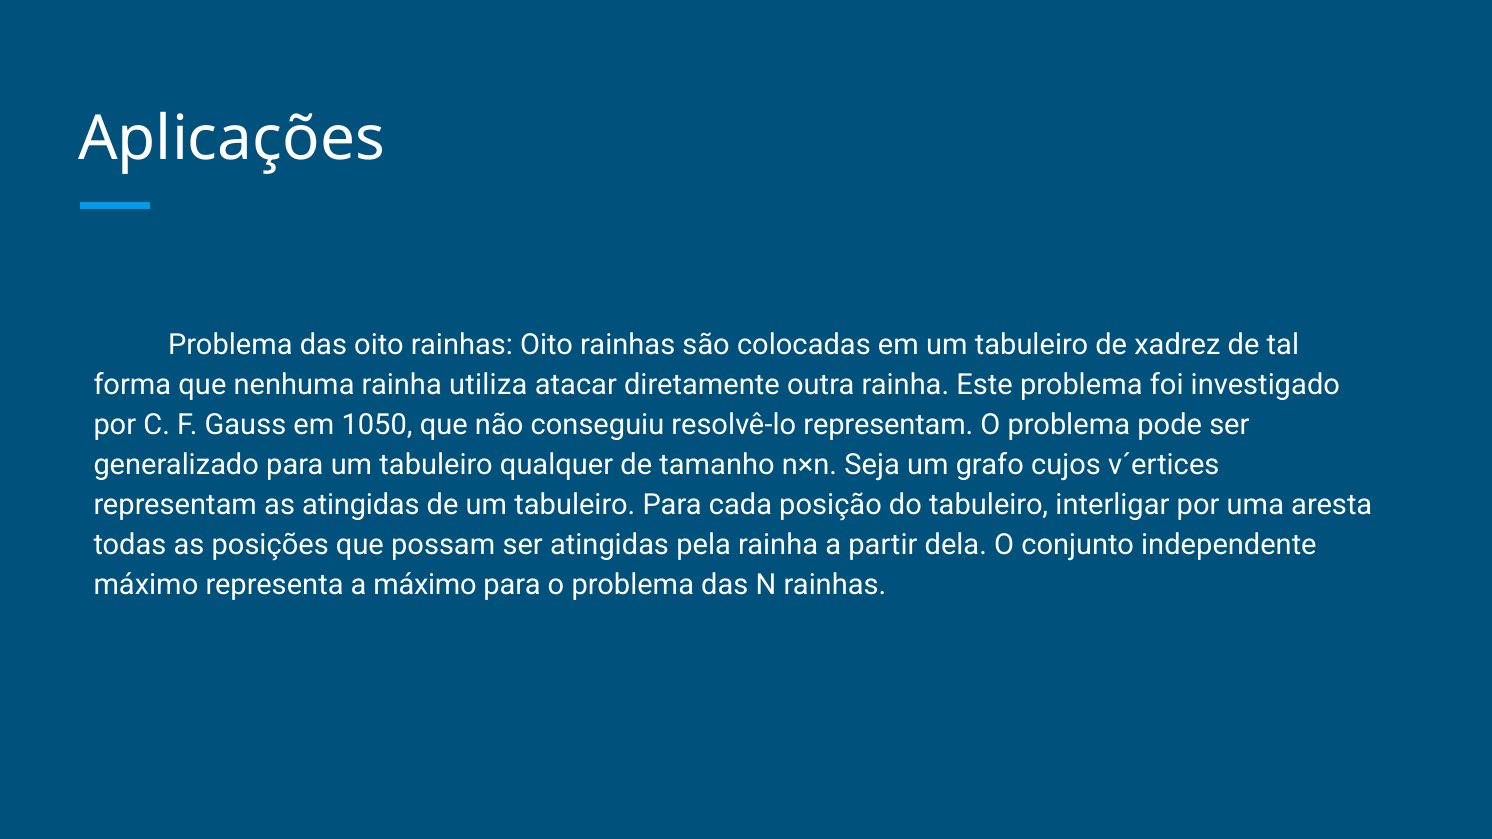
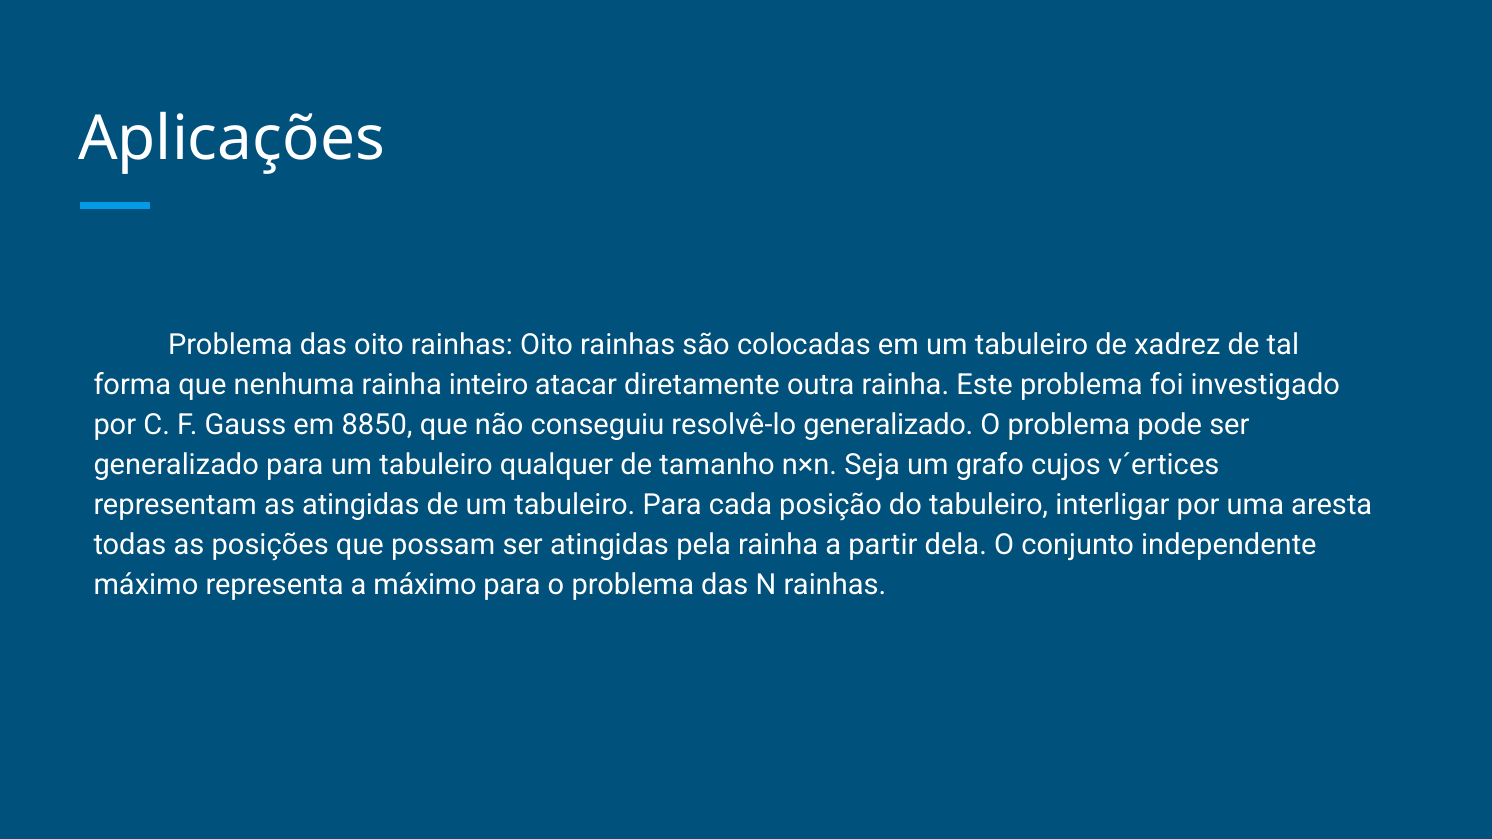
utiliza: utiliza -> inteiro (489, 385)
1050: 1050 -> 8850 (377, 425)
resolvê-lo representam: representam -> generalizado (888, 425)
